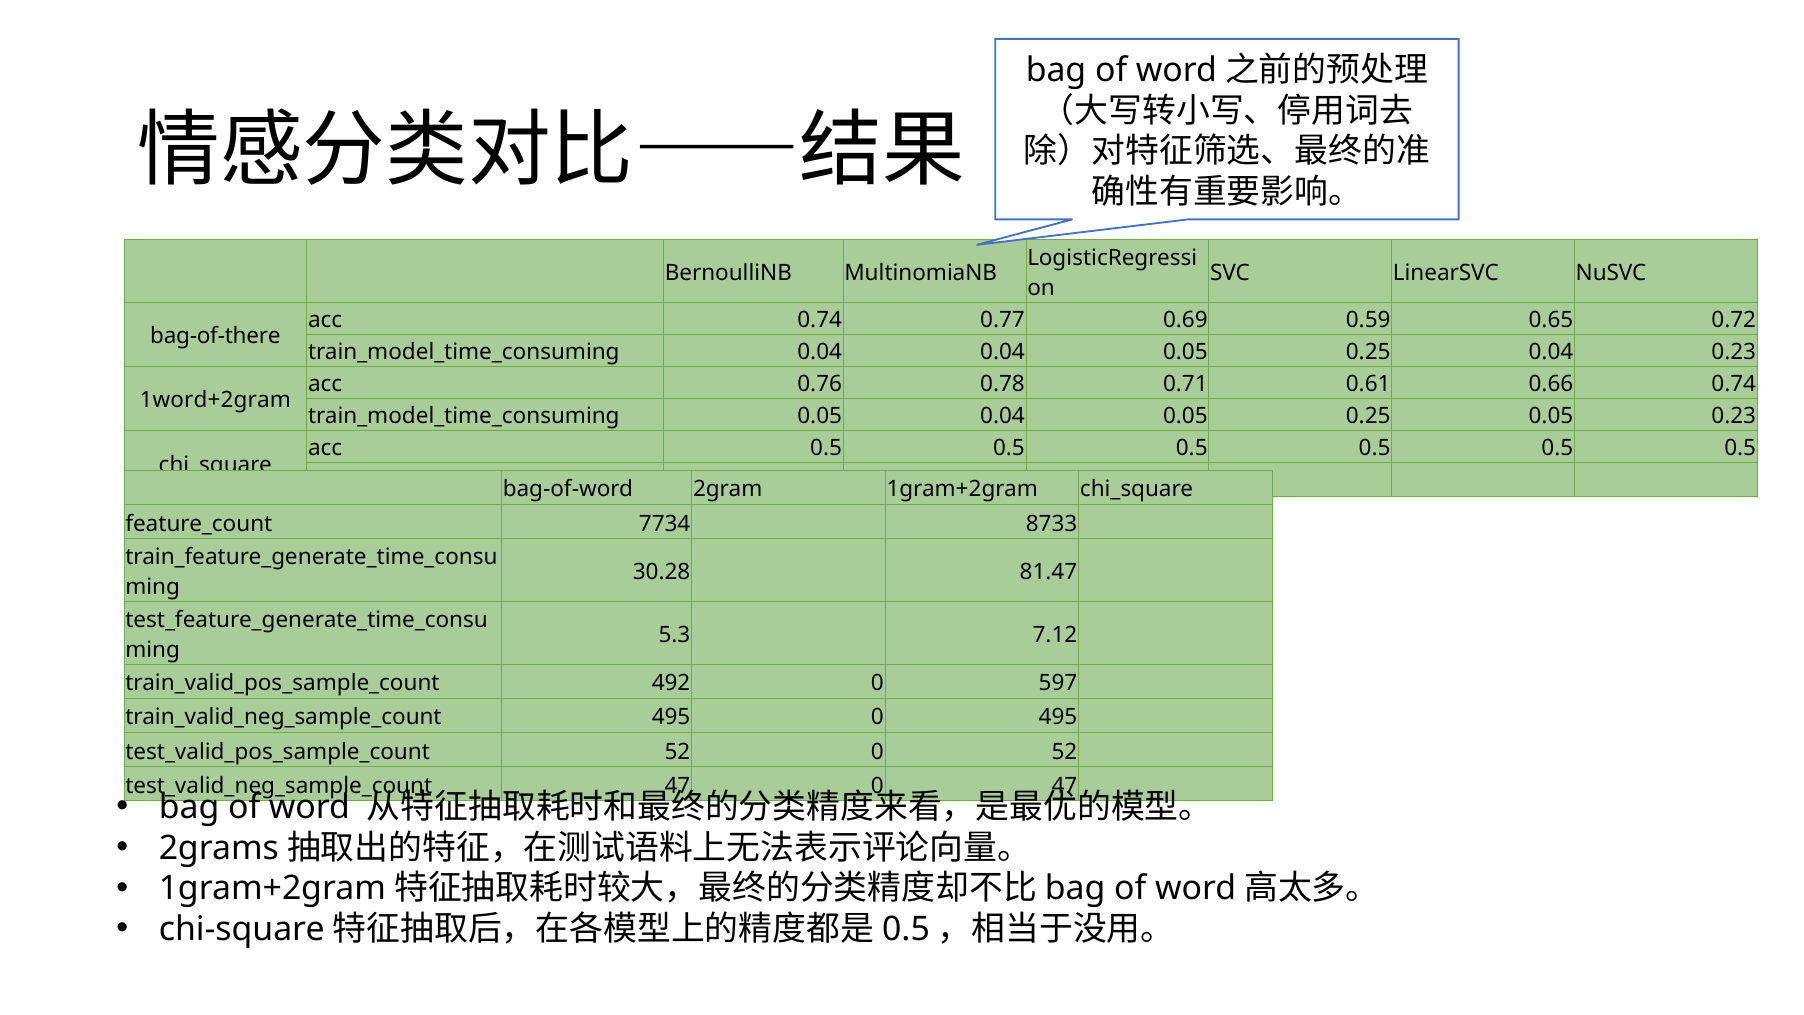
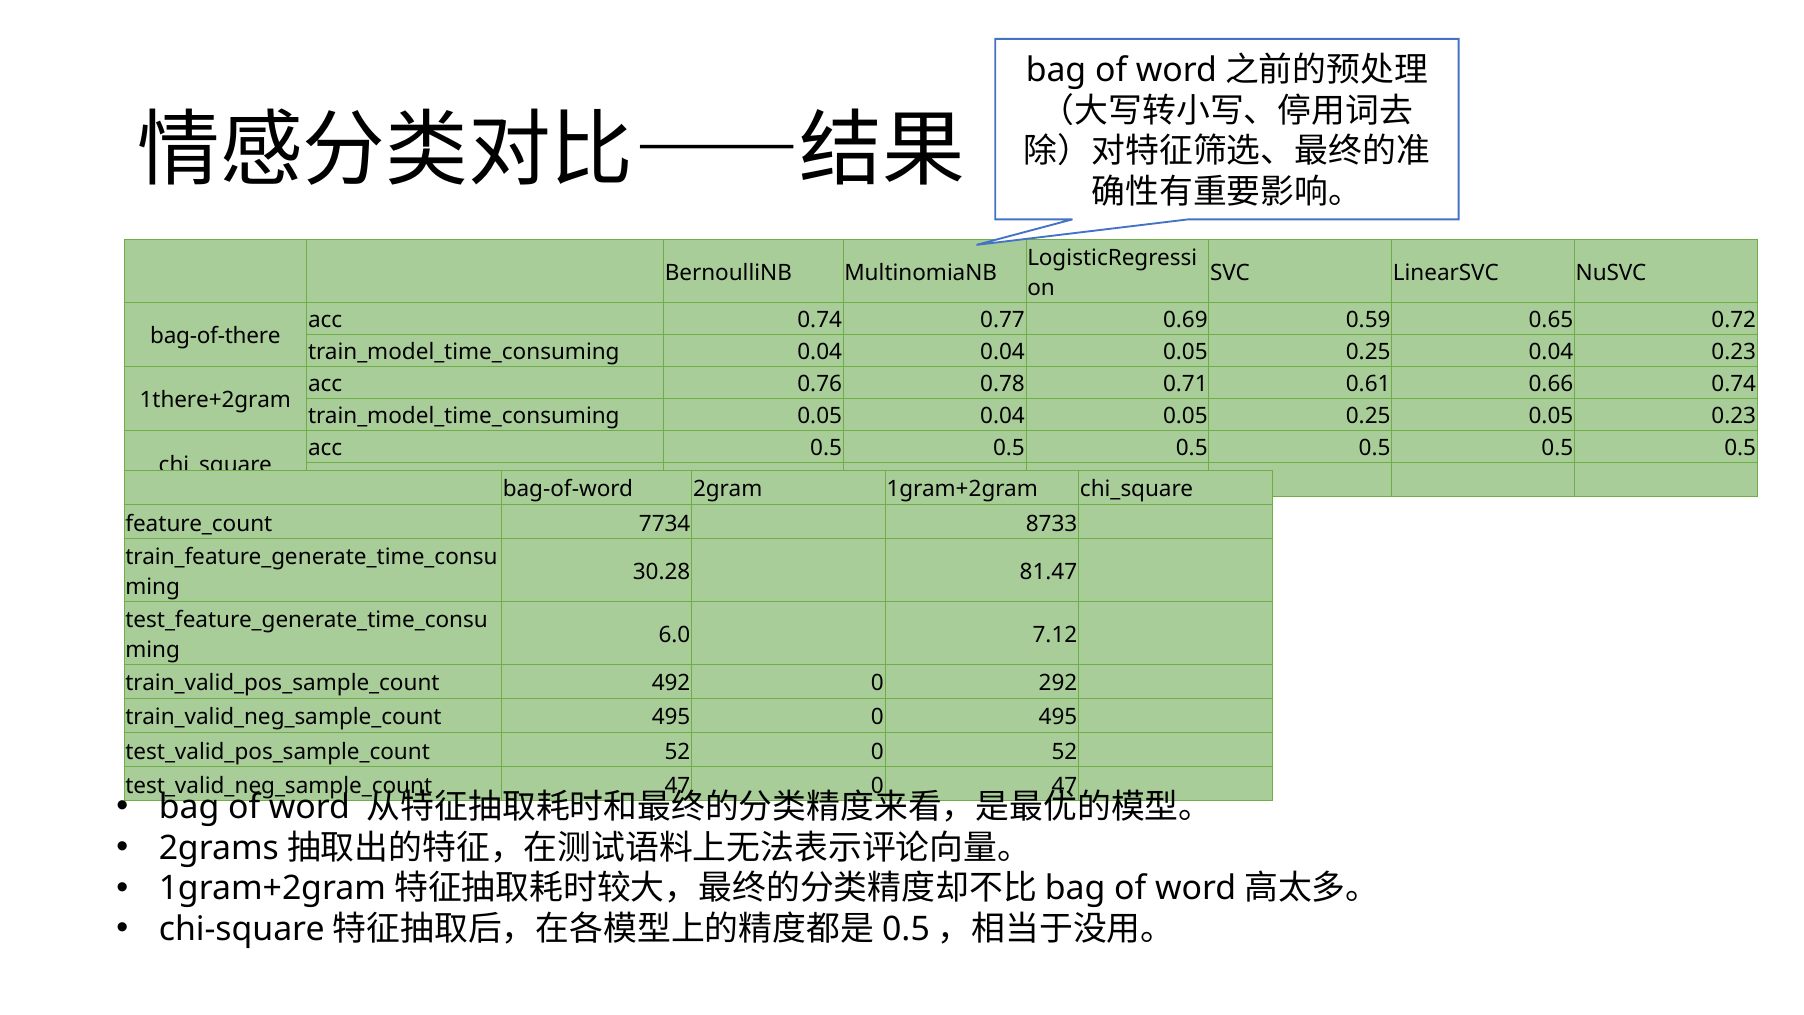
1word+2gram: 1word+2gram -> 1there+2gram (215, 400)
5.3: 5.3 -> 6.0 (674, 635)
597: 597 -> 292 (1058, 683)
